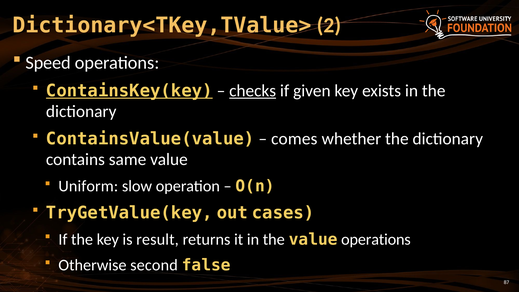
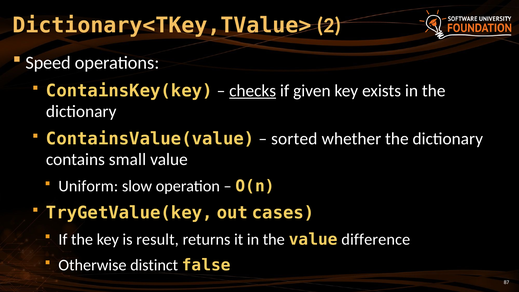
ContainsKey(key underline: present -> none (129, 91)
comes: comes -> sorted (294, 139)
same: same -> small (127, 160)
value operations: operations -> difference (376, 239)
second: second -> distinct (154, 265)
